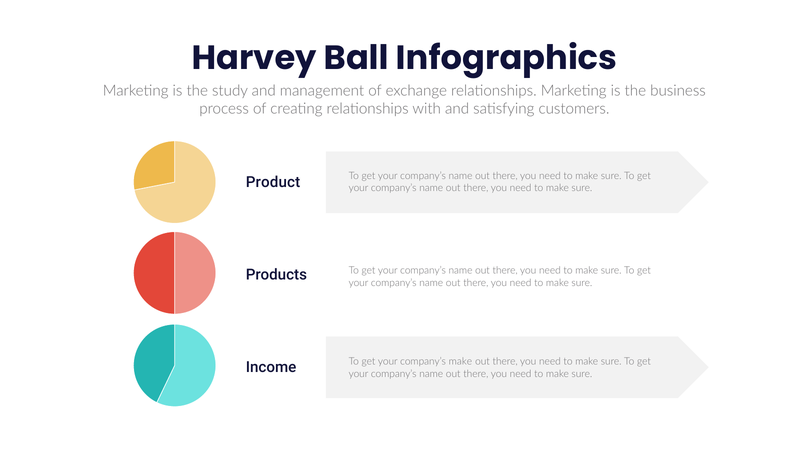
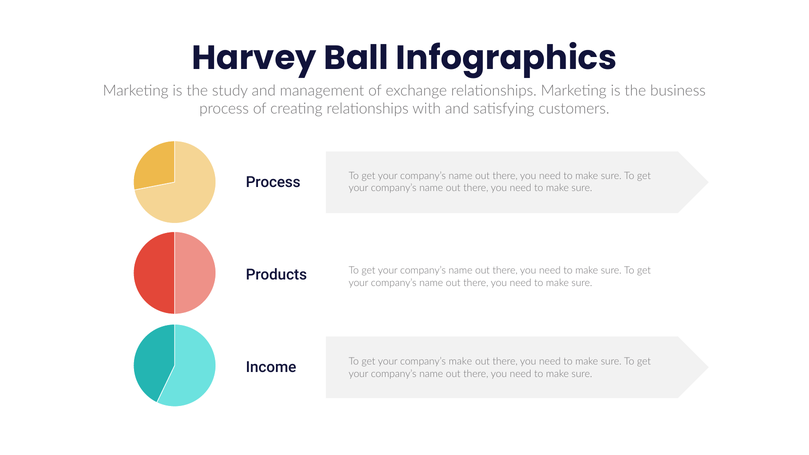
Product: Product -> Process (273, 182)
